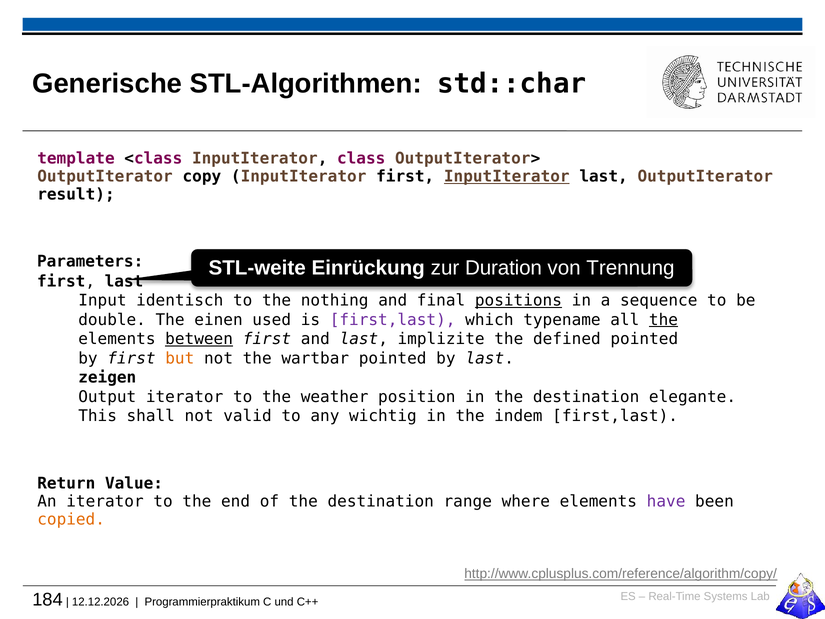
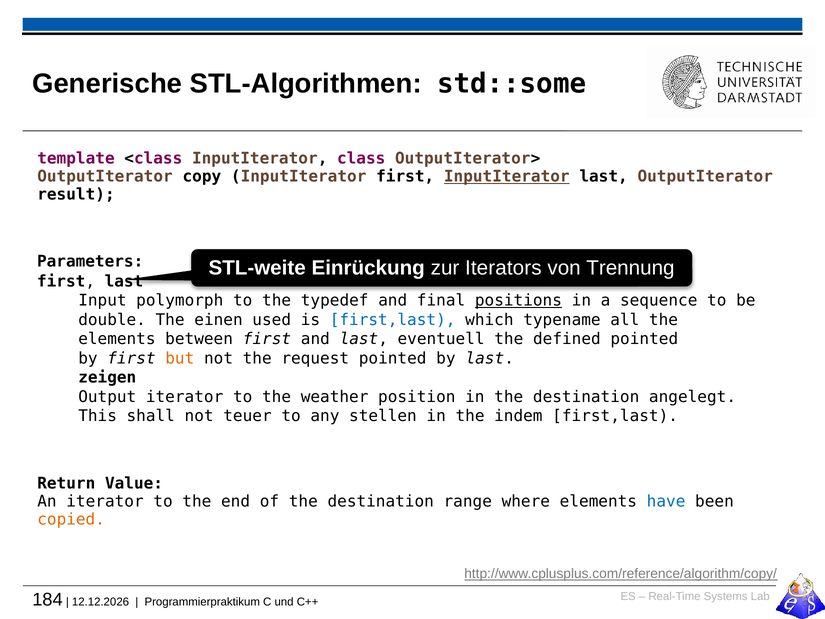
std::char: std::char -> std::some (512, 84)
Duration: Duration -> Iterators (503, 268)
identisch: identisch -> polymorph (180, 300)
nothing: nothing -> typedef (335, 300)
first,last colour: purple -> blue (393, 320)
the underline: present -> none (663, 320)
between underline: present -> none (199, 339)
implizite: implizite -> eventuell (441, 339)
wartbar: wartbar -> request (315, 358)
elegante: elegante -> angelegt (693, 397)
valid: valid -> teuer (247, 416)
wichtig: wichtig -> stellen (383, 416)
have colour: purple -> blue (666, 501)
